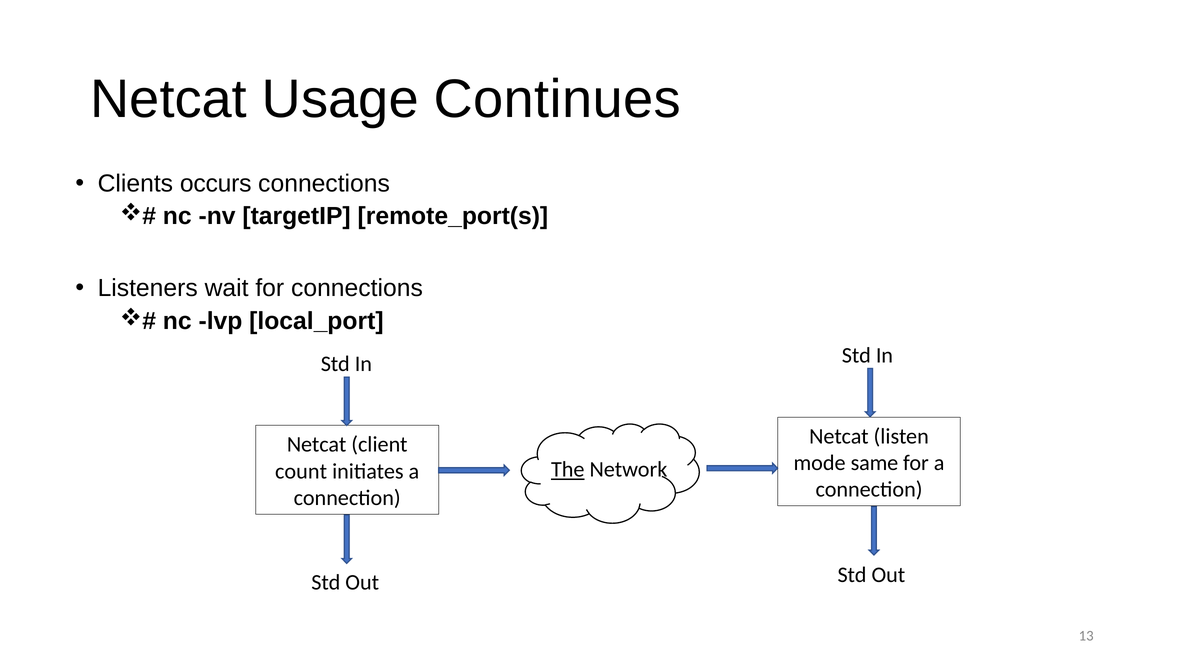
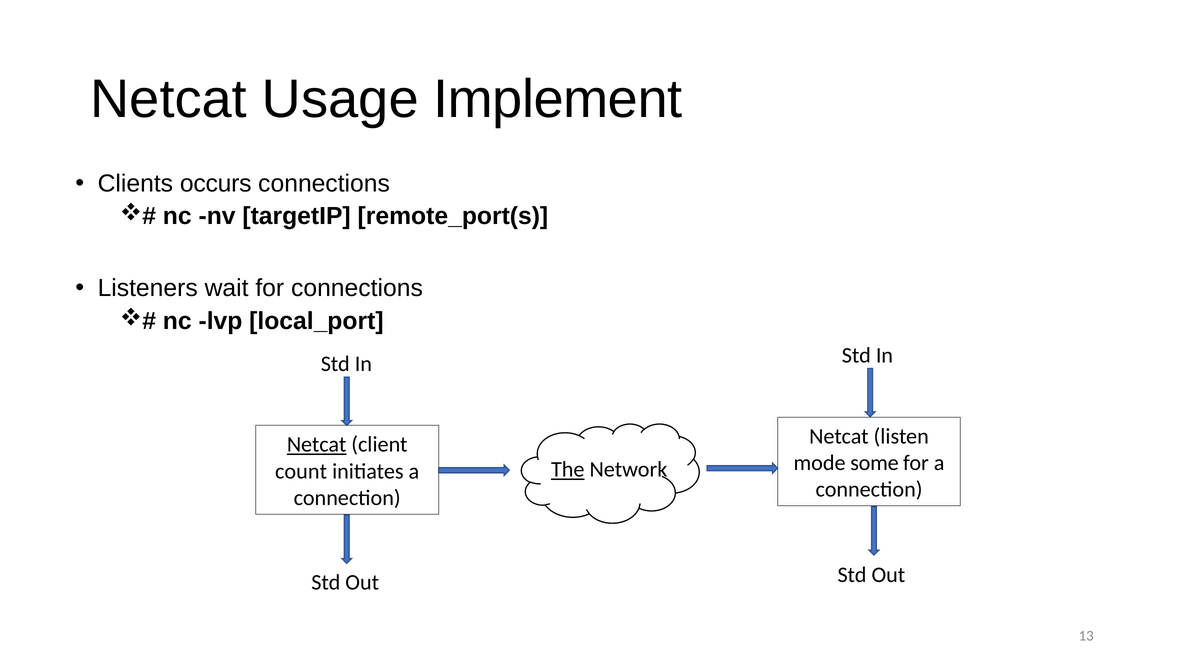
Continues: Continues -> Implement (558, 99)
Netcat underline: none -> present (317, 445)
same: same -> some (875, 463)
